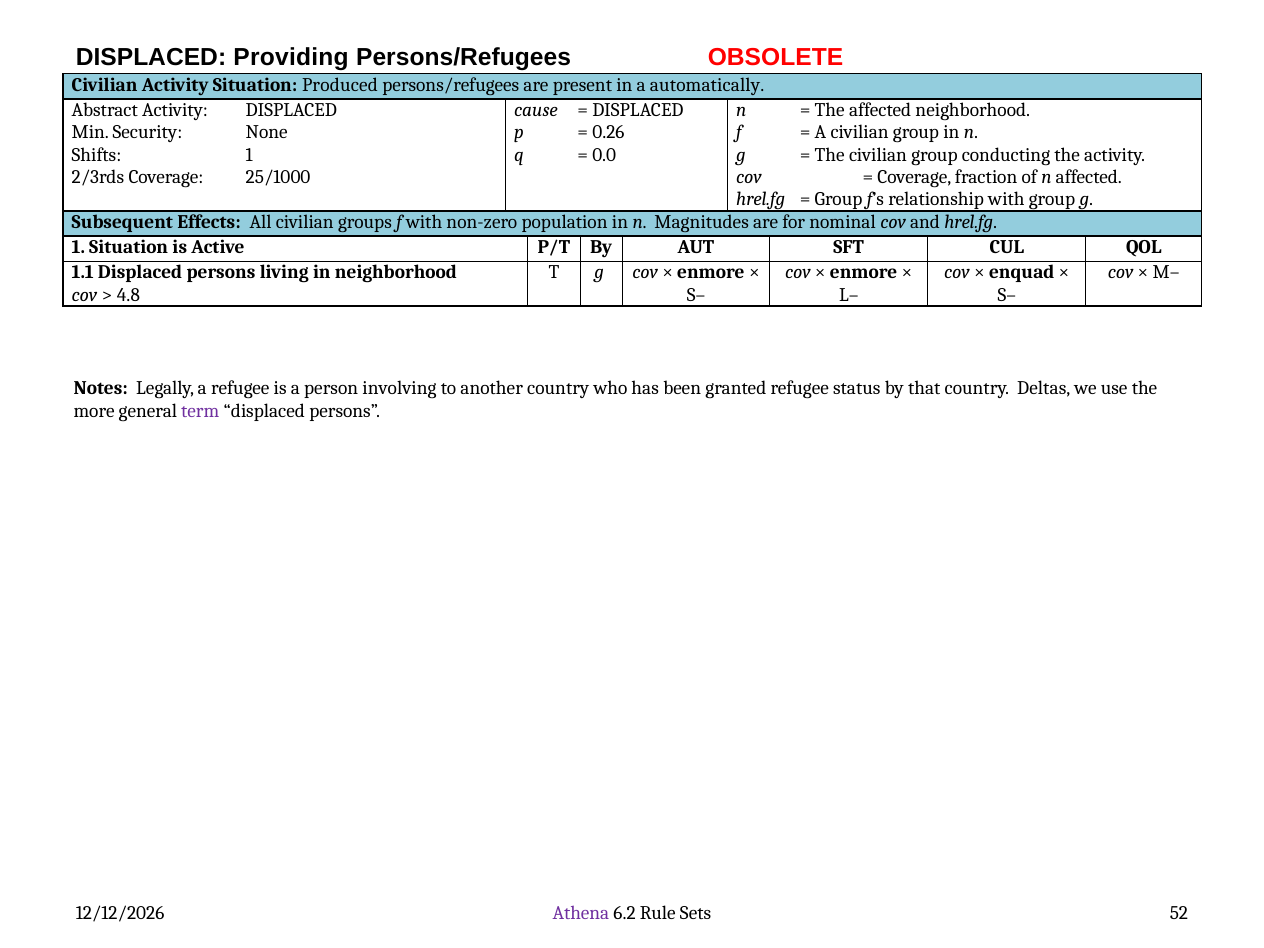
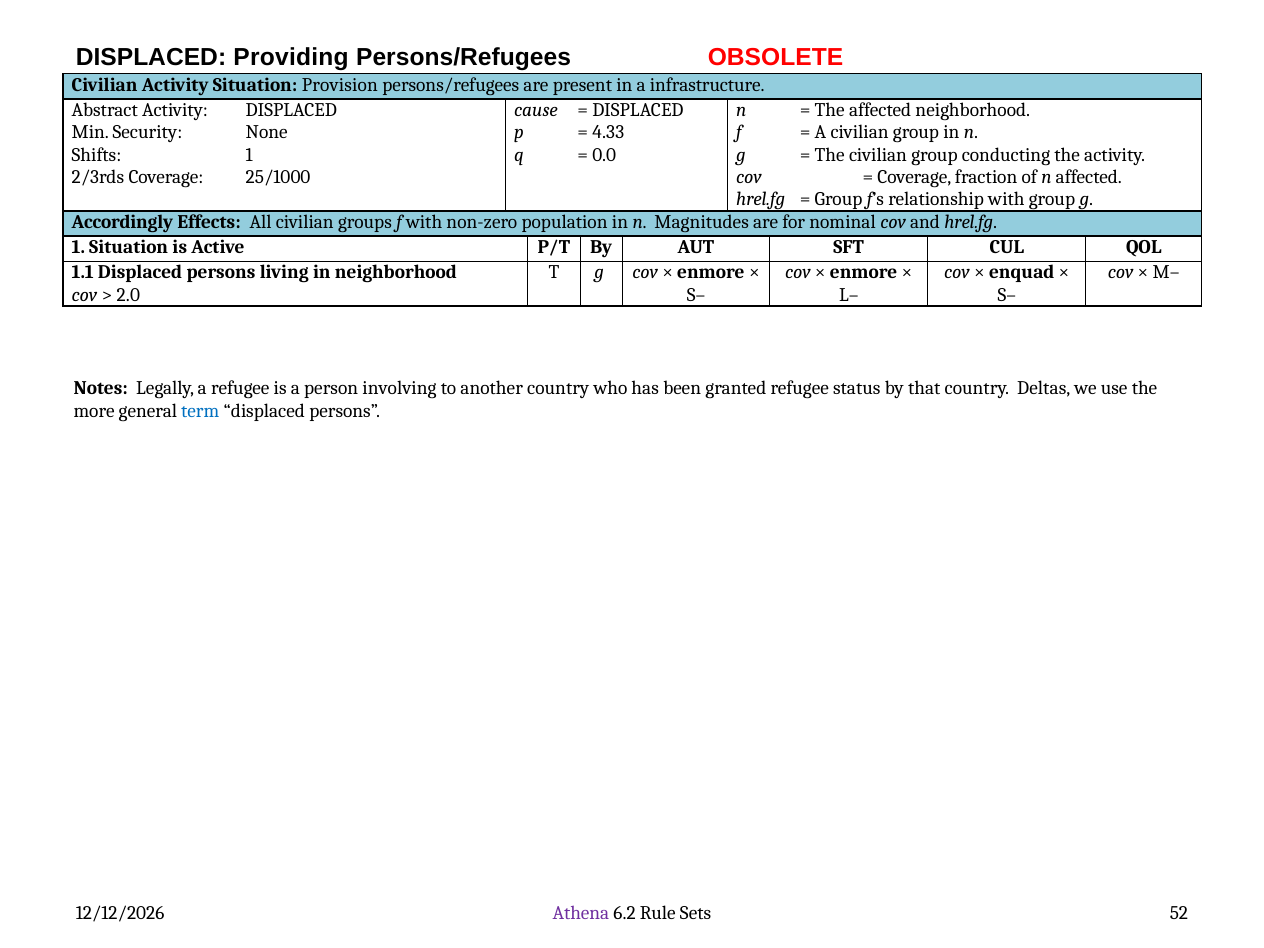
Produced: Produced -> Provision (340, 85)
automatically: automatically -> infrastructure (707, 85)
0.26: 0.26 -> 4.33 (608, 132)
Subsequent: Subsequent -> Accordingly (122, 222)
4.8: 4.8 -> 2.0 (128, 295)
term colour: purple -> blue (200, 411)
